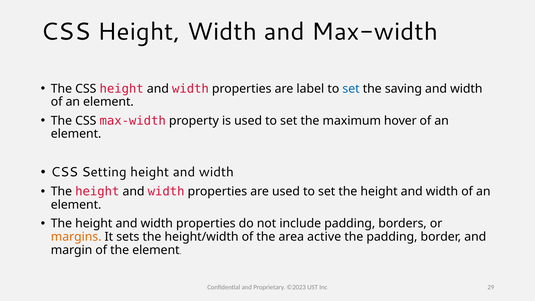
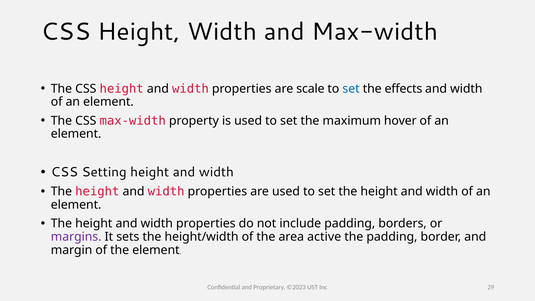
label: label -> scale (310, 89)
saving: saving -> effects (403, 89)
margins colour: orange -> purple (76, 237)
